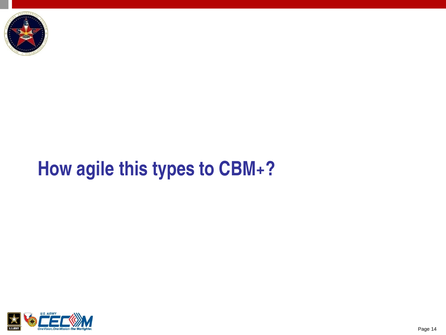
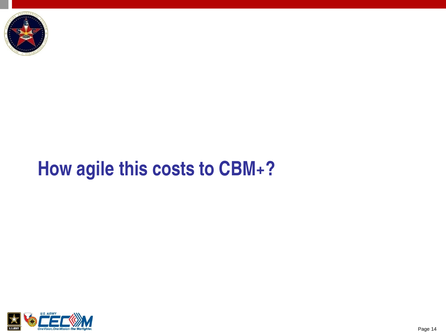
types: types -> costs (174, 169)
